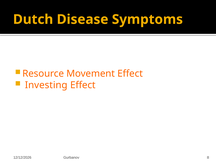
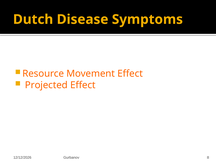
Investing: Investing -> Projected (46, 85)
